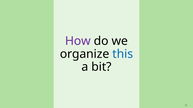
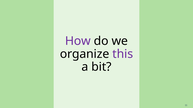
this colour: blue -> purple (123, 54)
